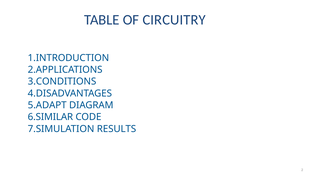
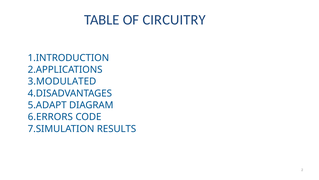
3.CONDITIONS: 3.CONDITIONS -> 3.MODULATED (62, 81)
6.SIMILAR: 6.SIMILAR -> 6.ERRORS (50, 117)
